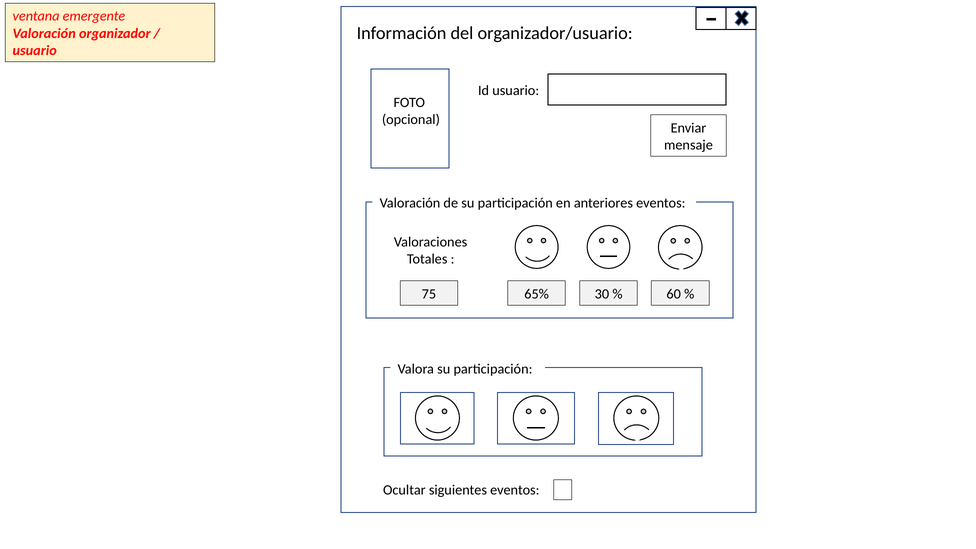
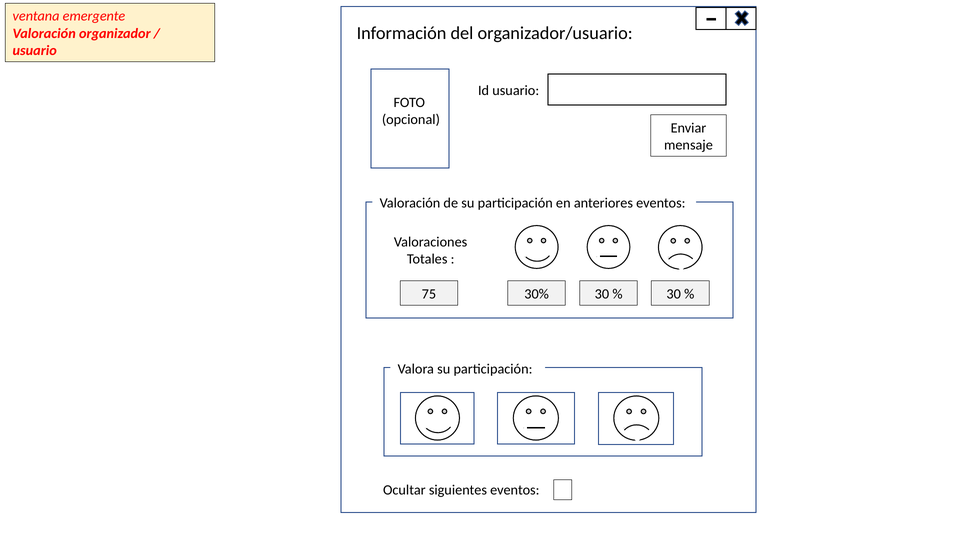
65%: 65% -> 30% (537, 294)
60: 60 -> 30 (674, 294)
